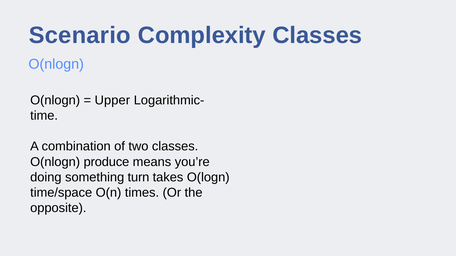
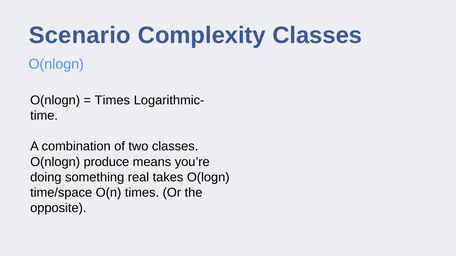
Upper: Upper -> Times (112, 101)
turn: turn -> real (138, 178)
